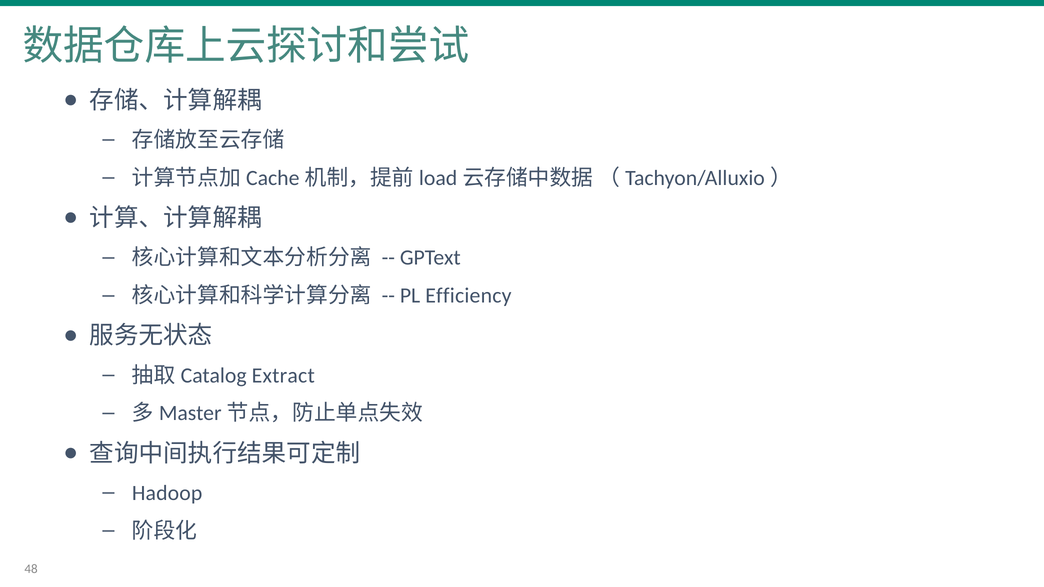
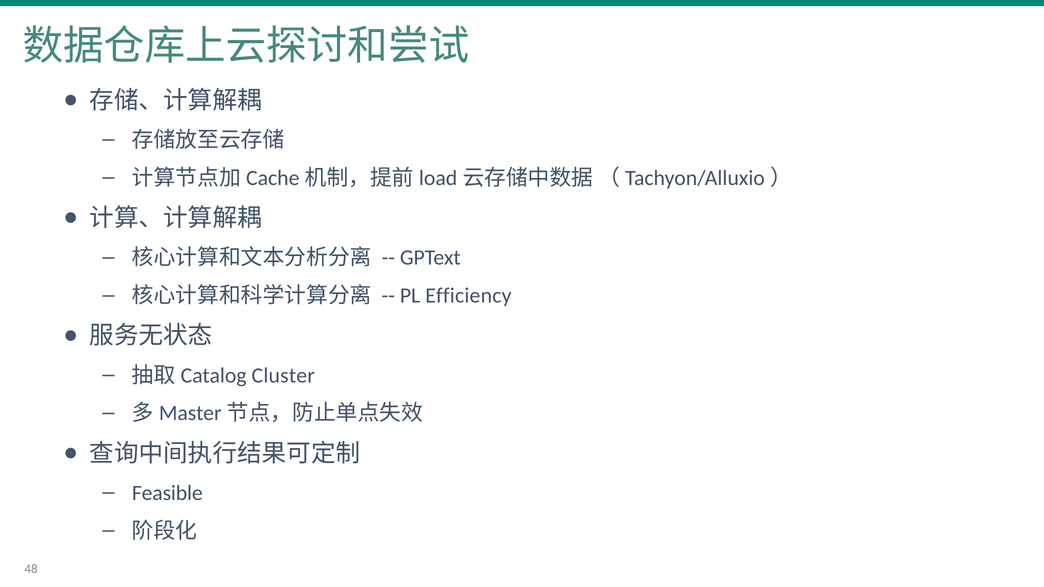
Extract: Extract -> Cluster (283, 375)
Hadoop: Hadoop -> Feasible (167, 493)
